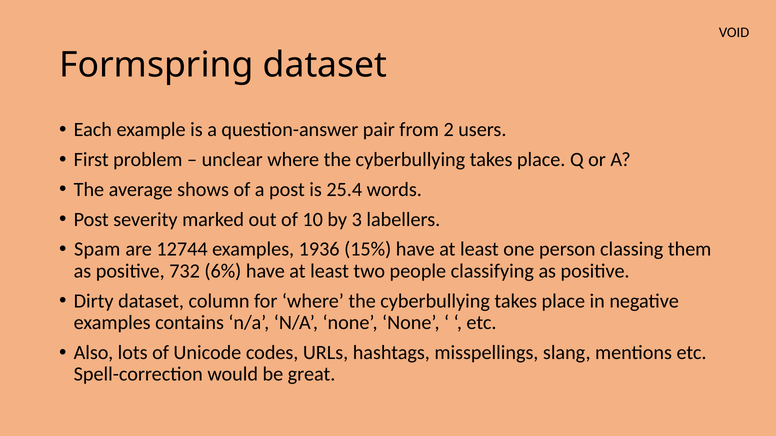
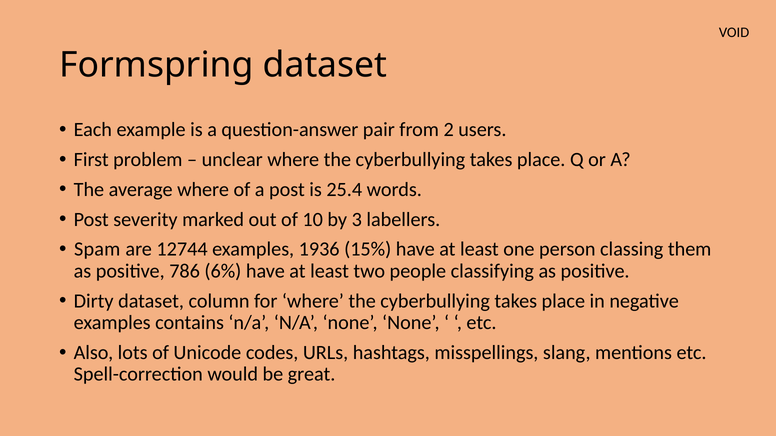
average shows: shows -> where (203, 190)
732: 732 -> 786 (185, 271)
